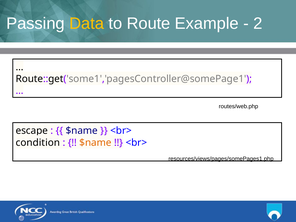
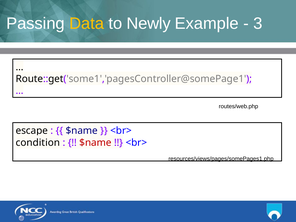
Route: Route -> Newly (149, 23)
2: 2 -> 3 (258, 23)
$name colour: orange -> red (95, 143)
